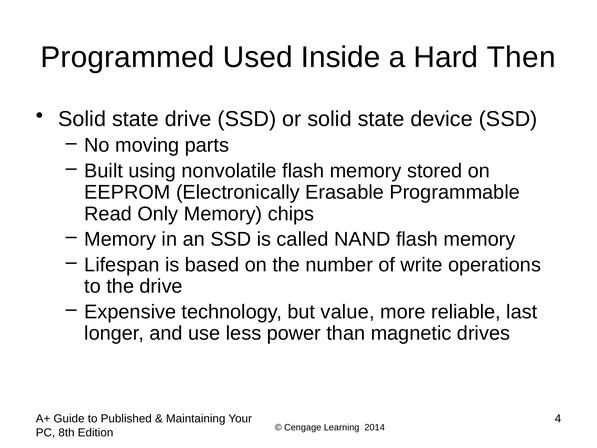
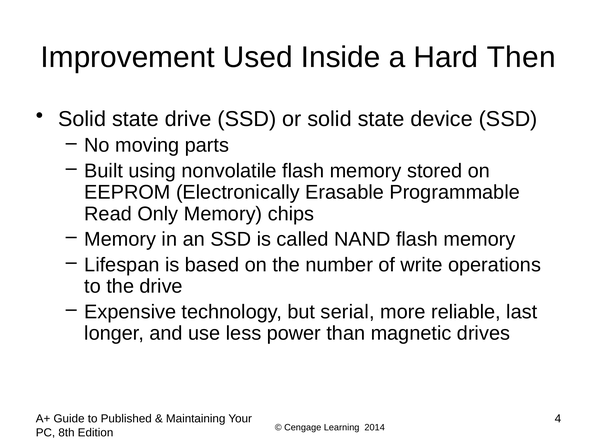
Programmed: Programmed -> Improvement (128, 57)
value: value -> serial (348, 312)
